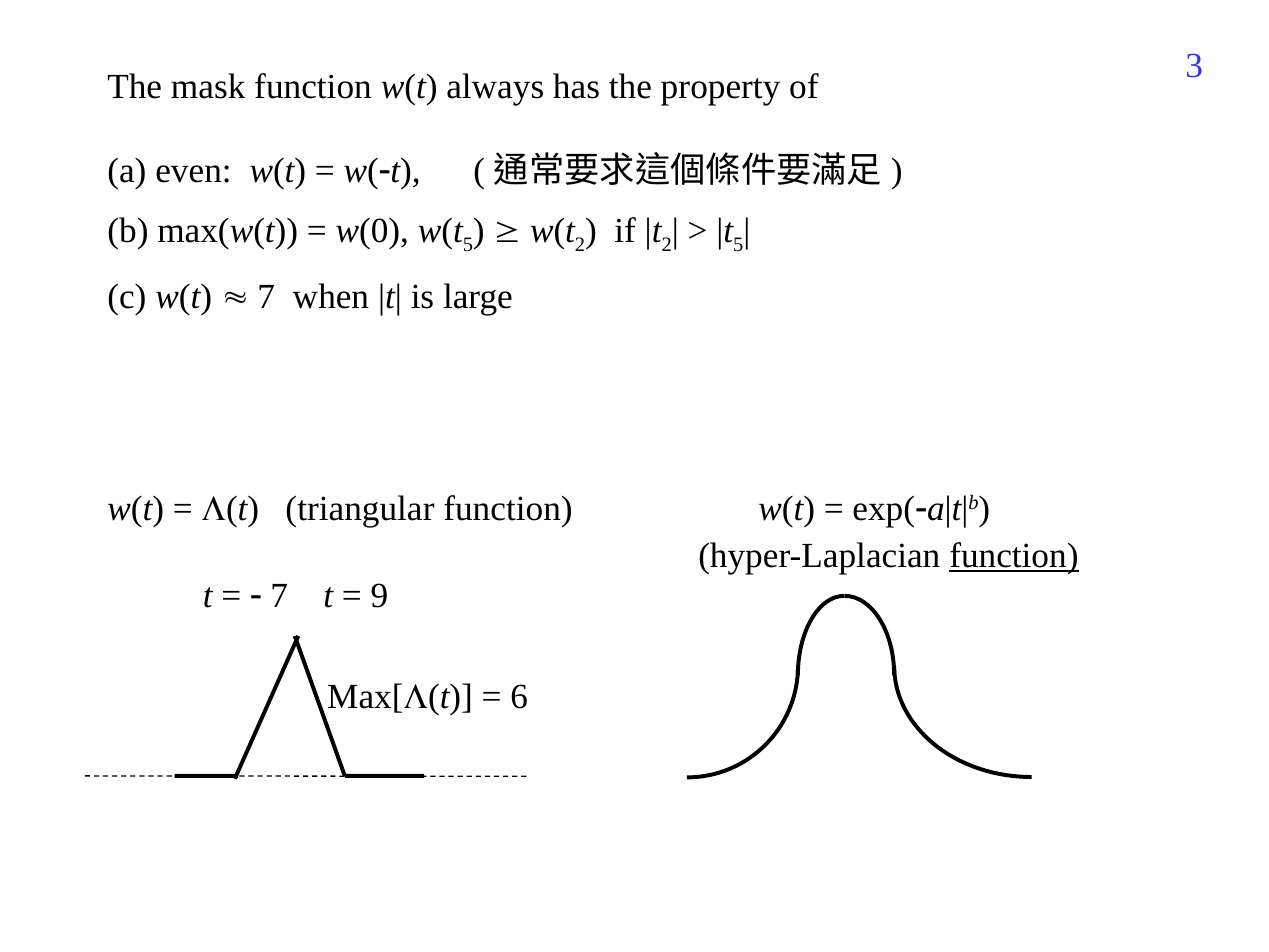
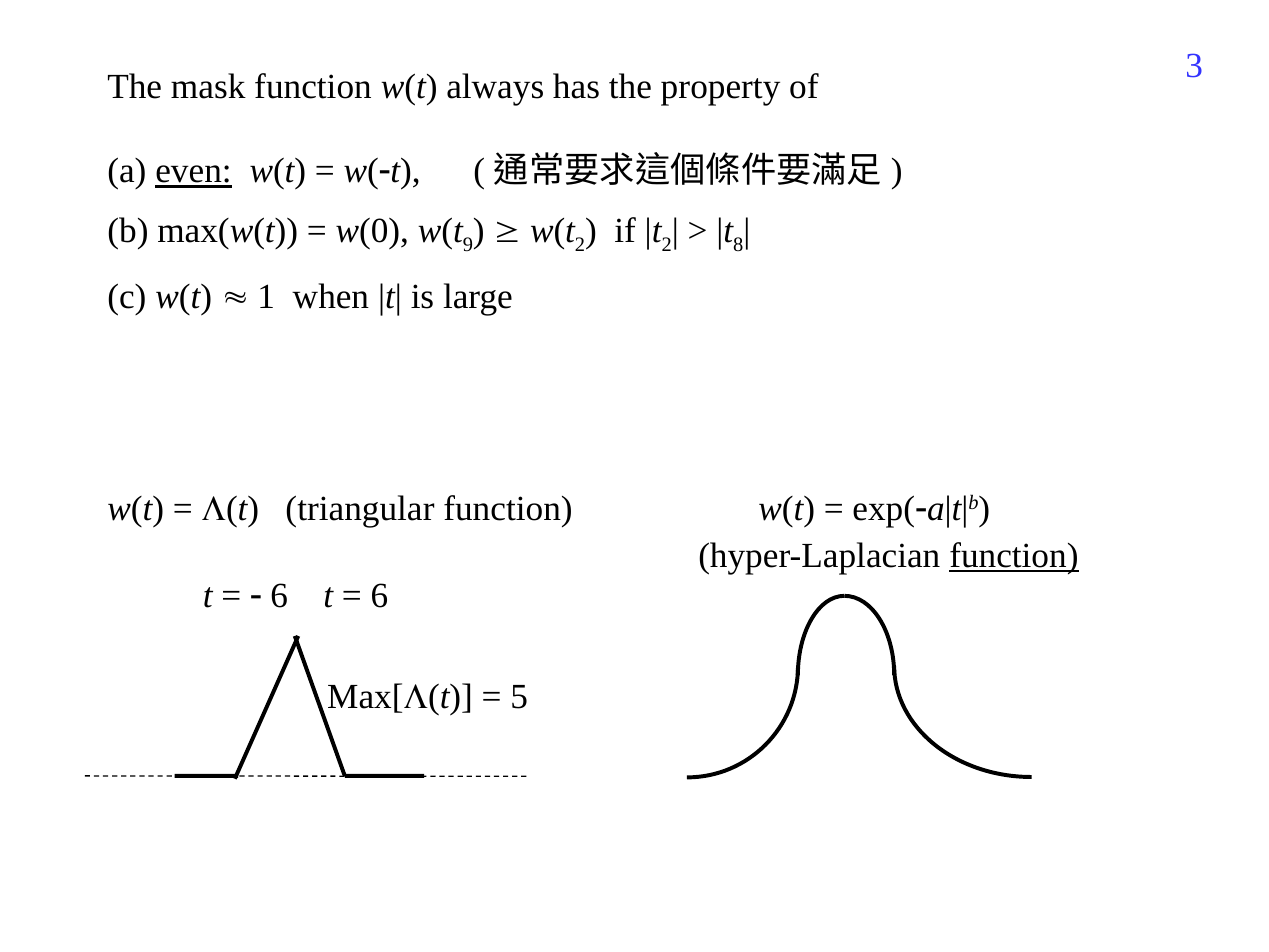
even underline: none -> present (194, 171)
w(t 5: 5 -> 9 (468, 245)
5: 5 -> 8 (738, 245)
7: 7 -> 1 (266, 297)
7: 7 -> 6 (279, 596)
9: 9 -> 6 (379, 596)
6: 6 -> 5 (519, 697)
